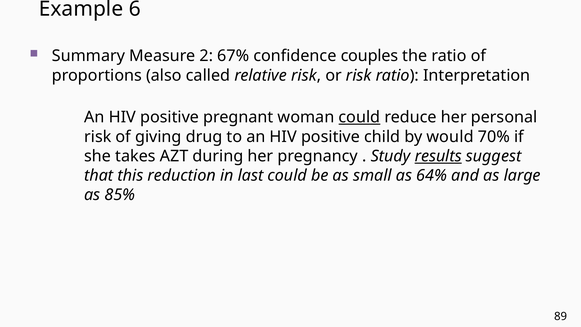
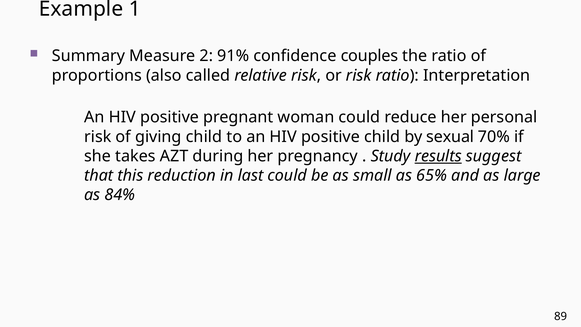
6: 6 -> 1 (135, 9)
67%: 67% -> 91% (233, 56)
could underline: present -> none (359, 117)
giving drug: drug -> child (204, 137)
would: would -> sexual (450, 137)
64%: 64% -> 65% (432, 175)
85%: 85% -> 84% (120, 195)
